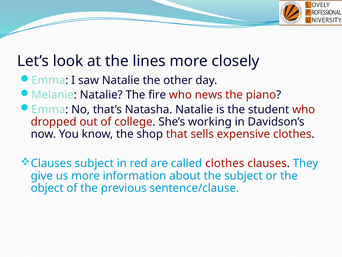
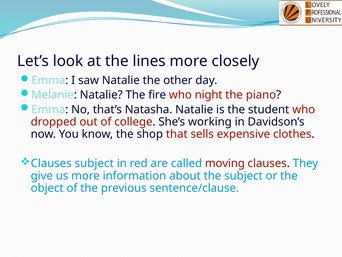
news: news -> night (209, 95)
called clothes: clothes -> moving (225, 163)
